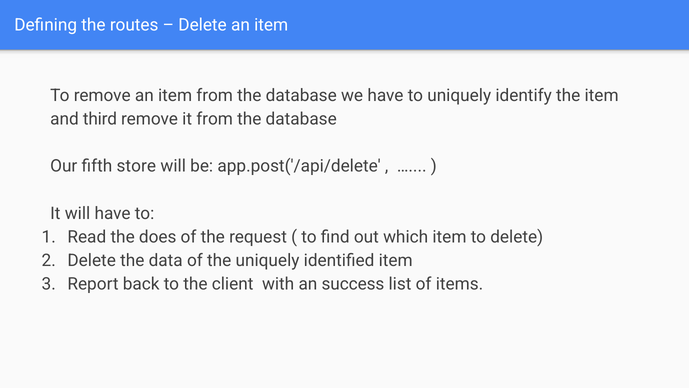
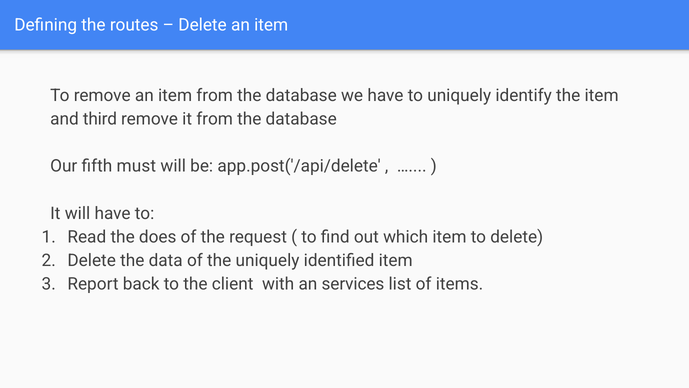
store: store -> must (136, 166)
success: success -> services (353, 284)
